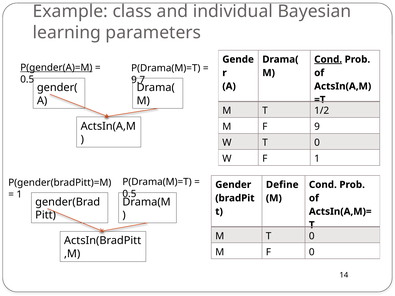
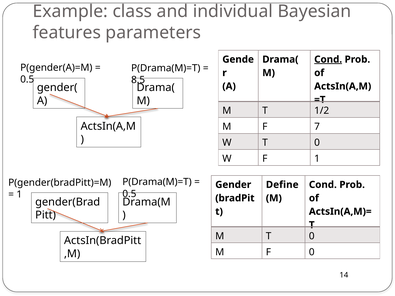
learning: learning -> features (67, 33)
P(gender(A)=M underline: present -> none (56, 68)
9.7: 9.7 -> 8.5 (138, 80)
9: 9 -> 7 (317, 127)
